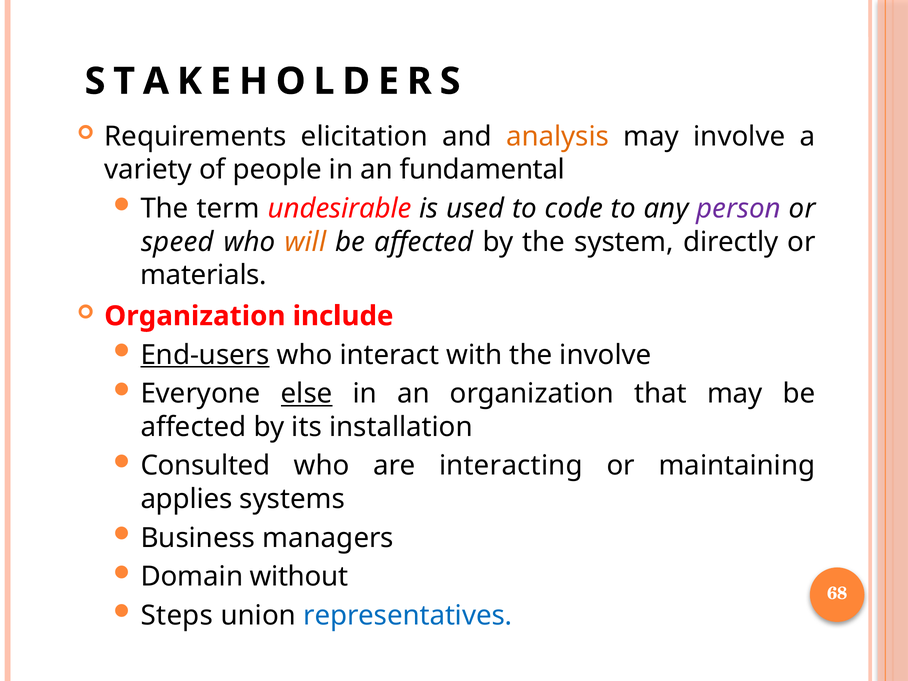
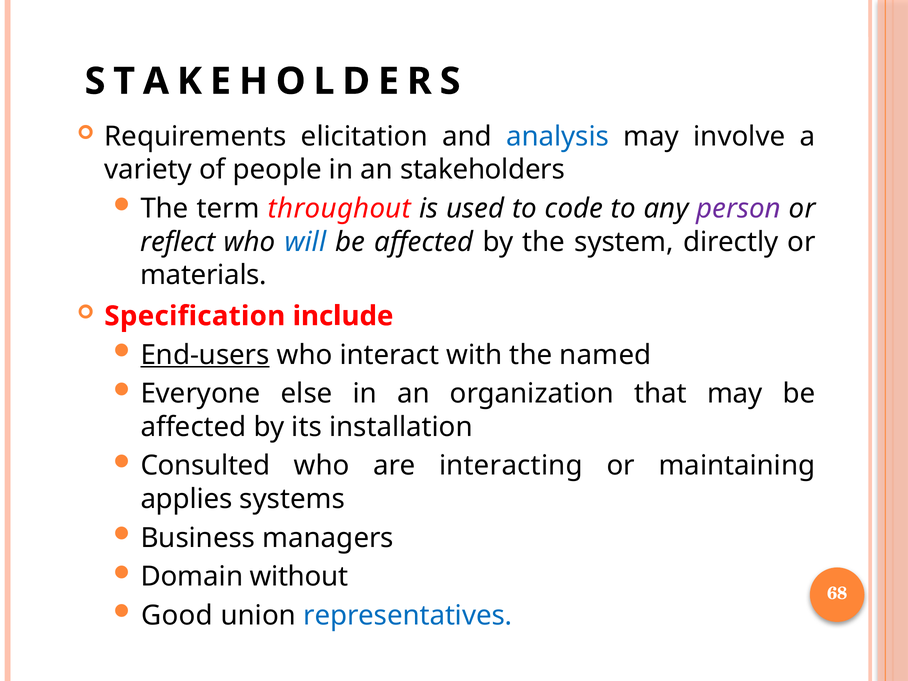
analysis colour: orange -> blue (558, 137)
fundamental: fundamental -> stakeholders (483, 170)
undesirable: undesirable -> throughout (339, 209)
speed: speed -> reflect (178, 242)
will colour: orange -> blue (305, 242)
Organization: Organization -> Specification (195, 316)
the involve: involve -> named (605, 355)
else underline: present -> none (307, 394)
Steps: Steps -> Good (177, 616)
